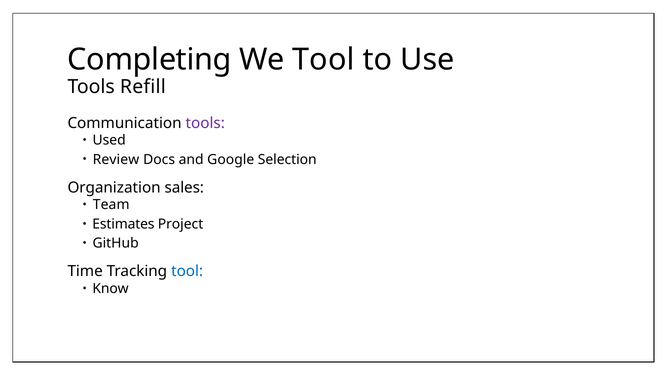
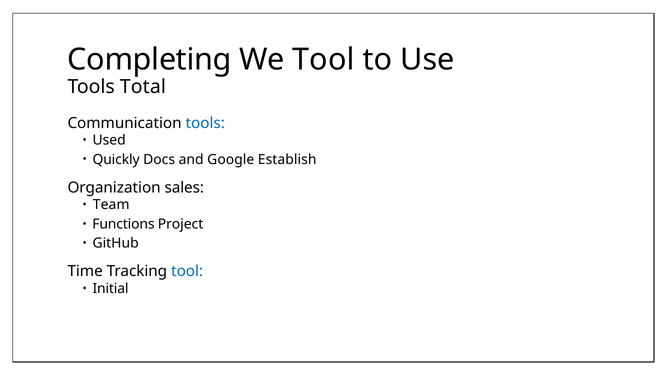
Refill: Refill -> Total (143, 87)
tools colour: purple -> blue (205, 123)
Review: Review -> Quickly (116, 160)
Selection: Selection -> Establish (287, 160)
Estimates: Estimates -> Functions (123, 224)
Know: Know -> Initial (111, 289)
